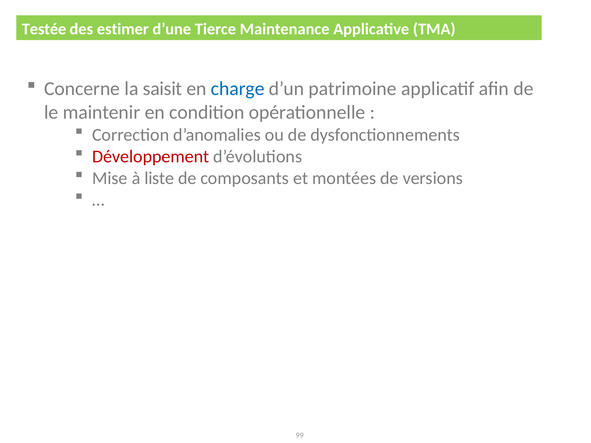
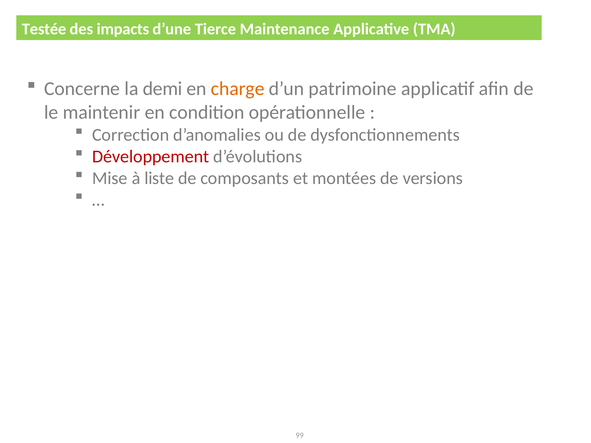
estimer: estimer -> impacts (123, 29)
saisit: saisit -> demi (163, 89)
charge colour: blue -> orange (238, 89)
